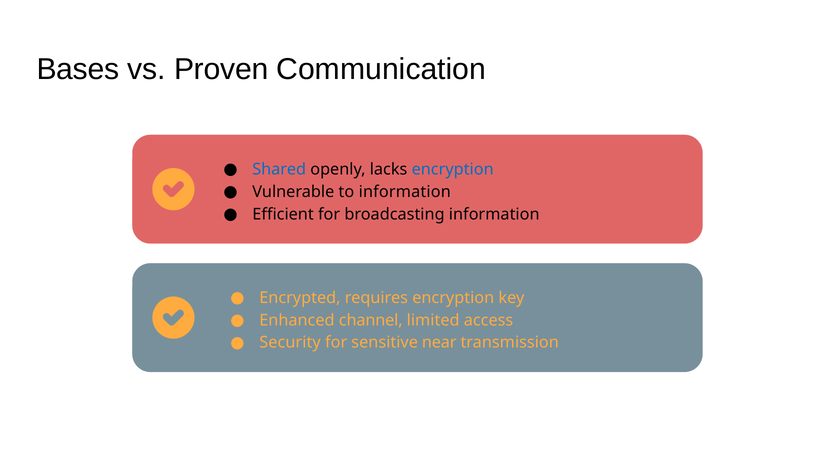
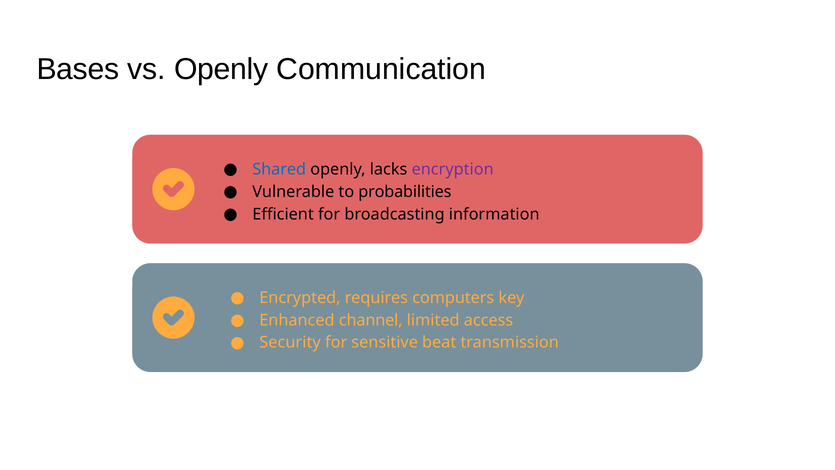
vs Proven: Proven -> Openly (221, 69)
encryption colour: blue -> purple (453, 169)
to information: information -> probabilities (405, 192)
requires encryption: encryption -> computers (453, 298)
near: near -> beat (439, 342)
